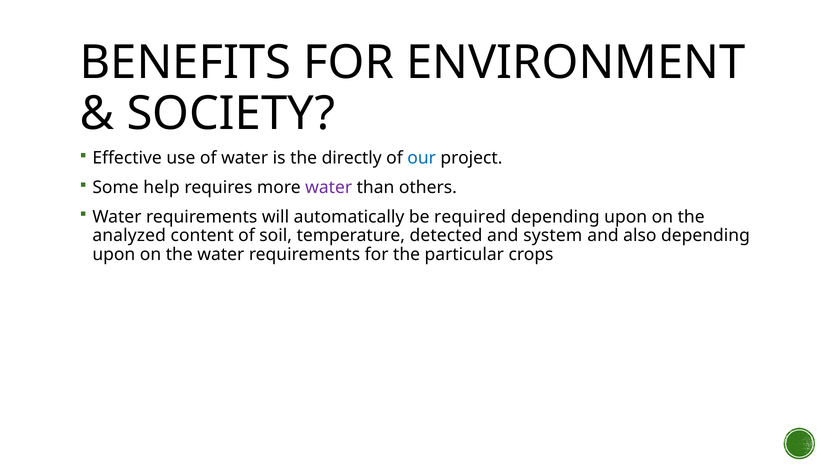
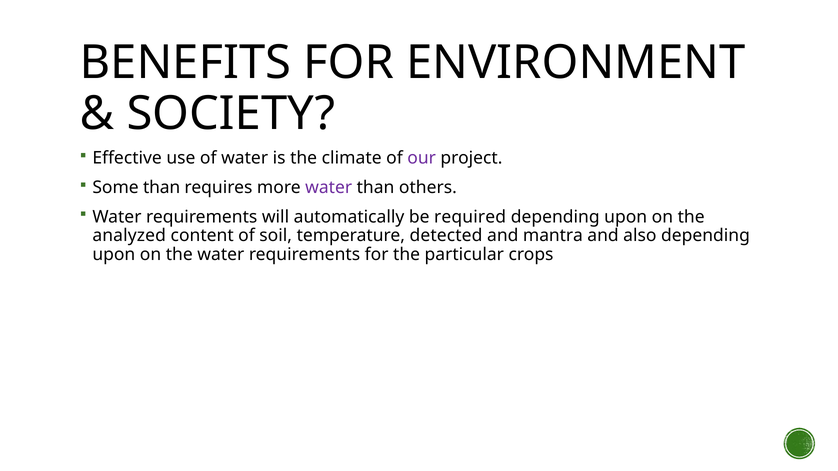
directly: directly -> climate (352, 158)
our colour: blue -> purple (422, 158)
Some help: help -> than (162, 188)
system: system -> mantra (553, 236)
